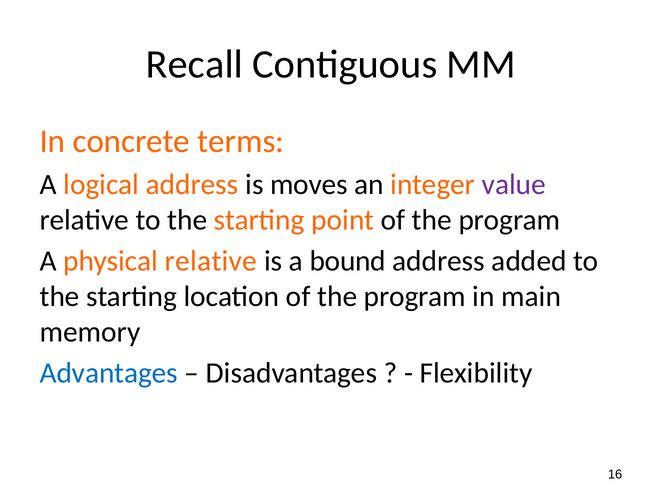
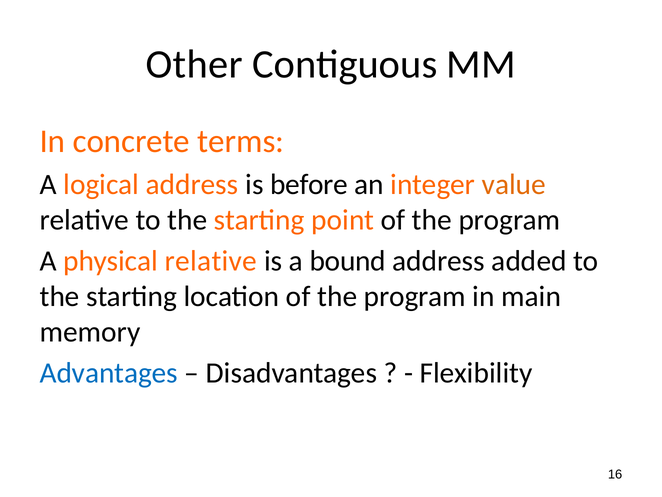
Recall: Recall -> Other (194, 64)
moves: moves -> before (309, 184)
value colour: purple -> orange (514, 184)
